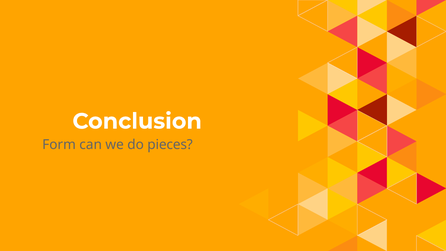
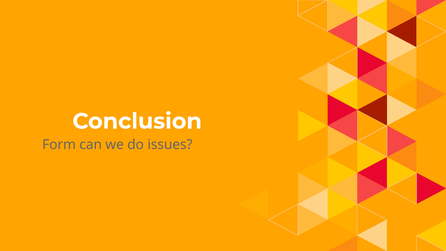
pieces: pieces -> issues (170, 145)
